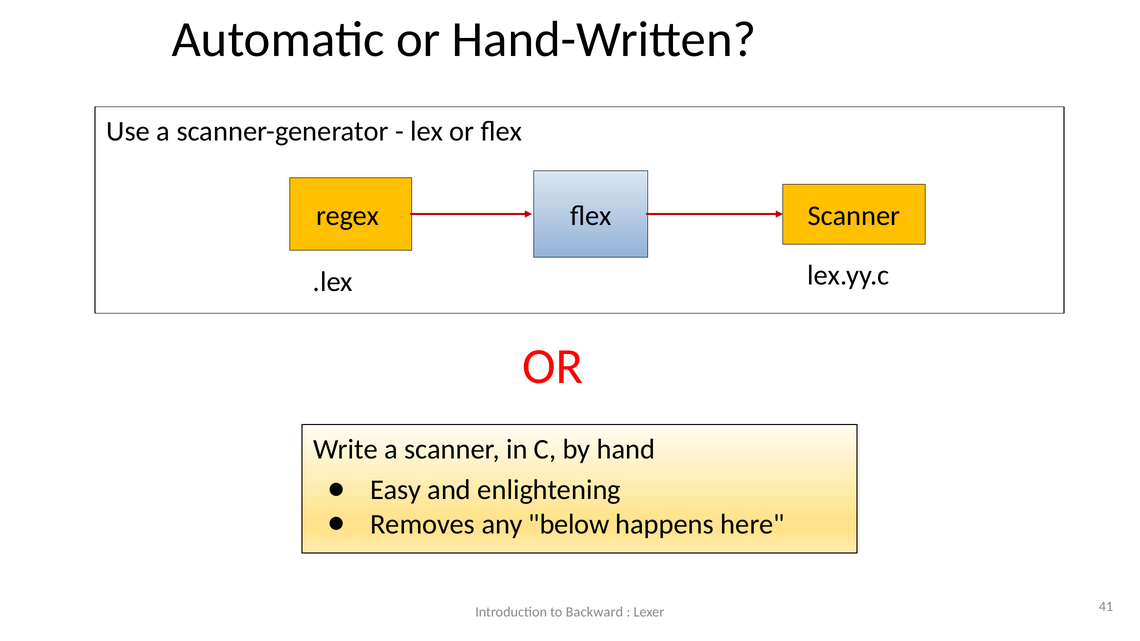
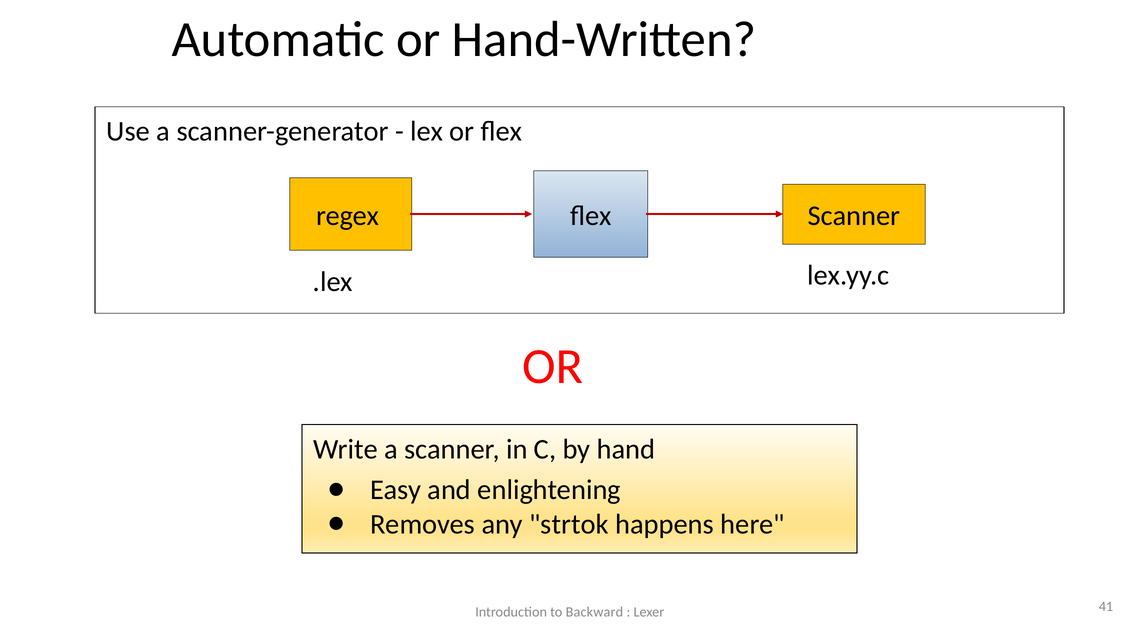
below: below -> strtok (569, 524)
